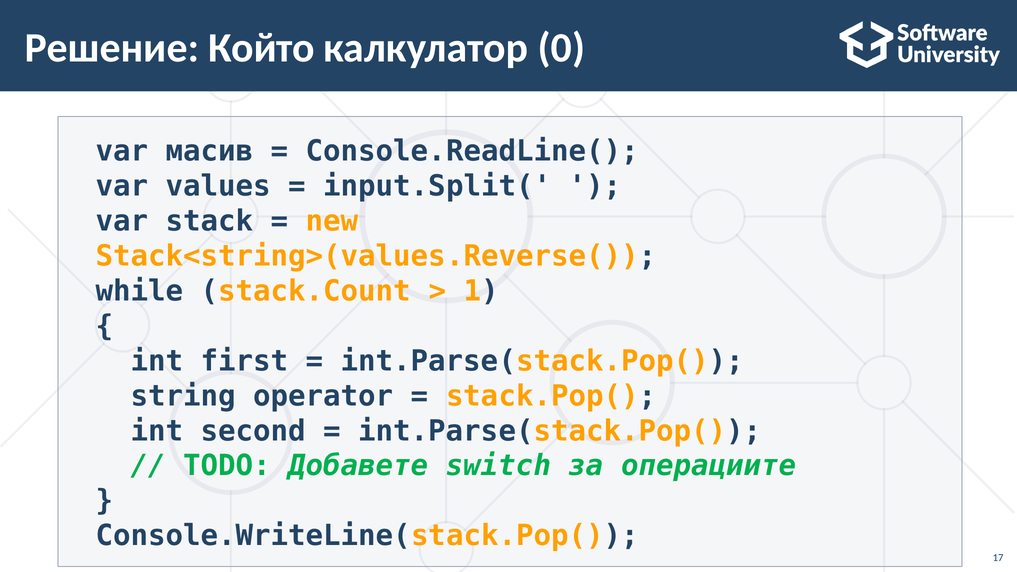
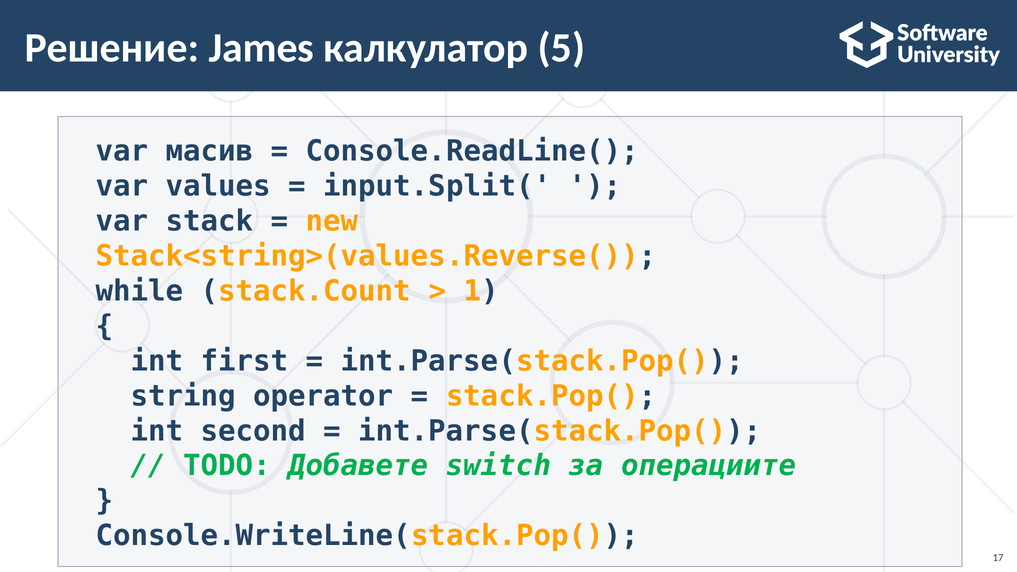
Който: Който -> James (261, 48)
0: 0 -> 5 (561, 48)
